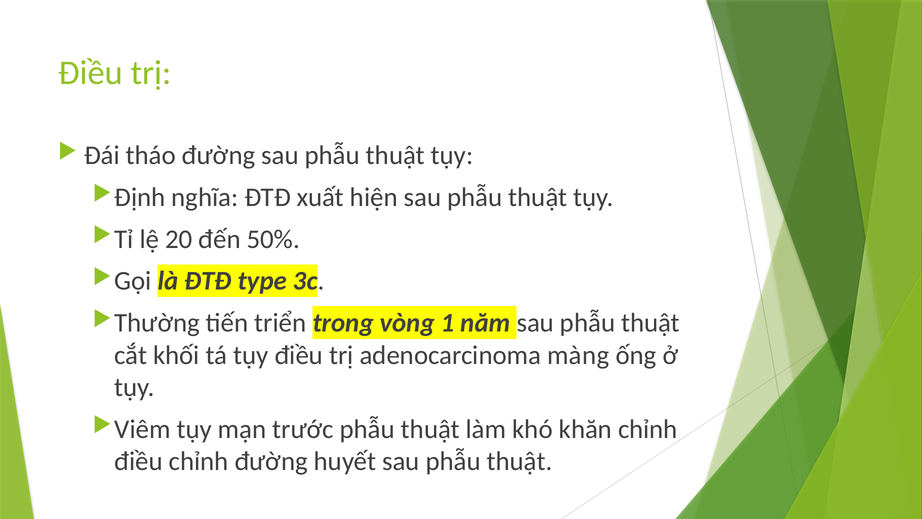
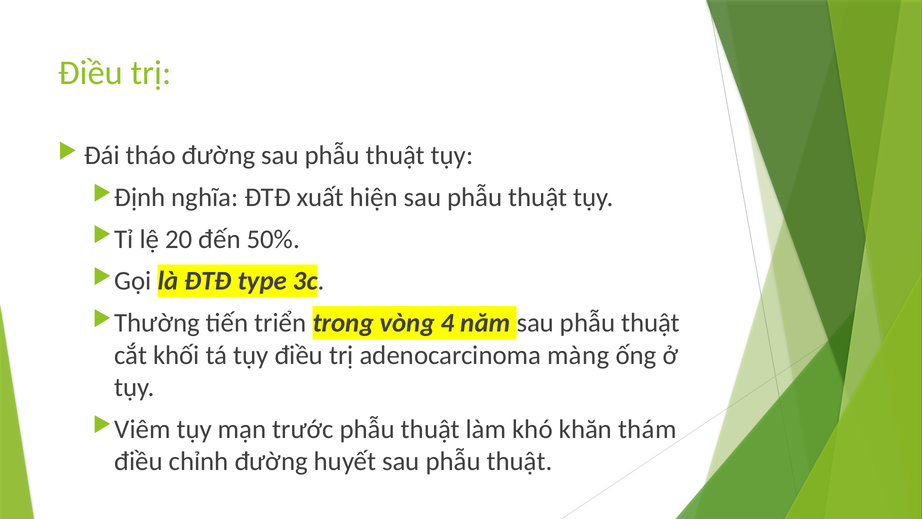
1: 1 -> 4 (448, 323)
khăn chỉnh: chỉnh -> thám (647, 429)
